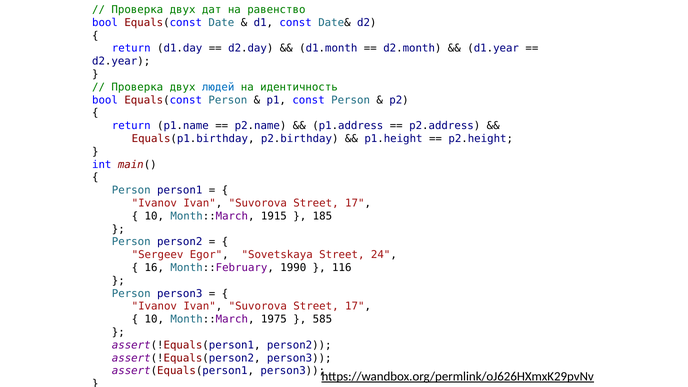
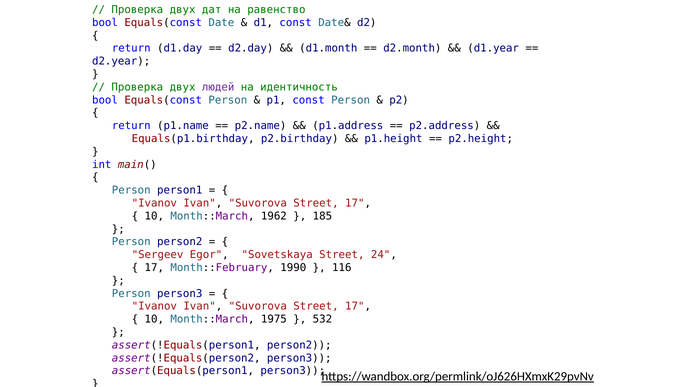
людей colour: blue -> purple (218, 87)
1915: 1915 -> 1962 (274, 216)
16: 16 -> 17 (154, 268)
585: 585 -> 532 (322, 319)
